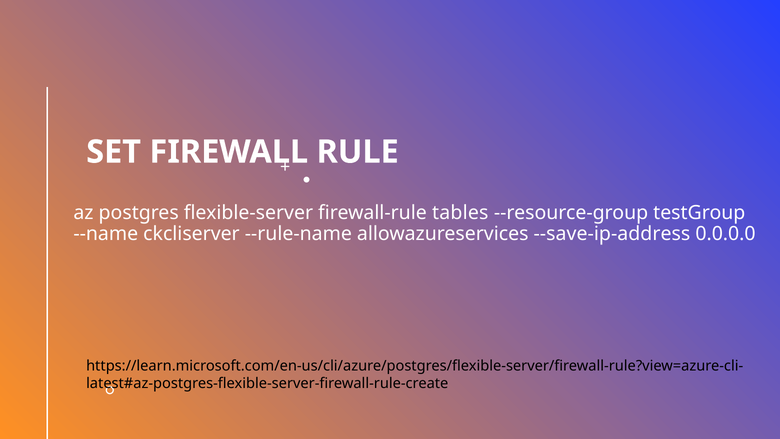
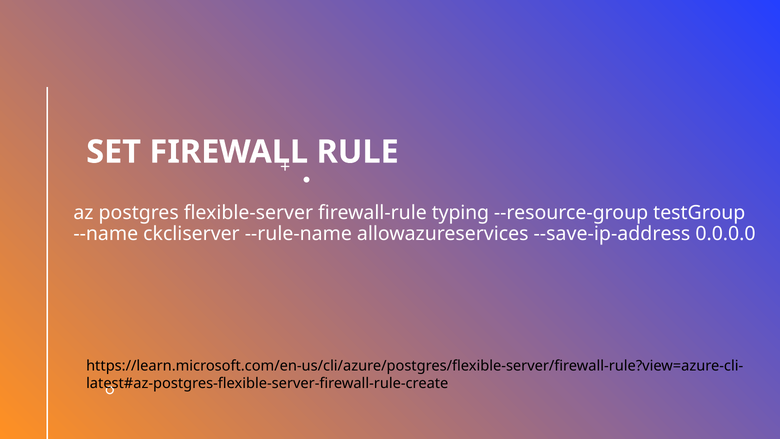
tables: tables -> typing (460, 213)
